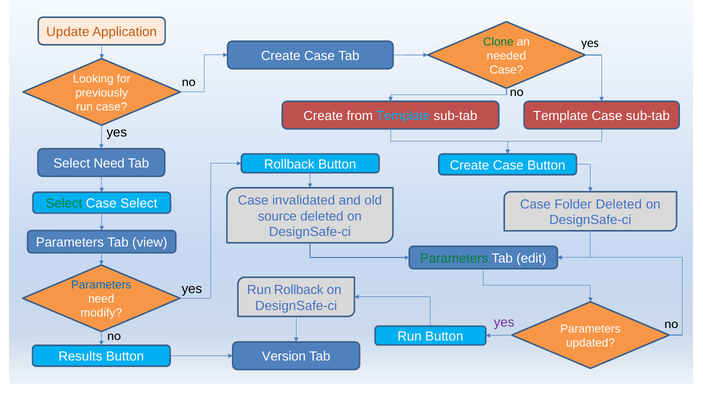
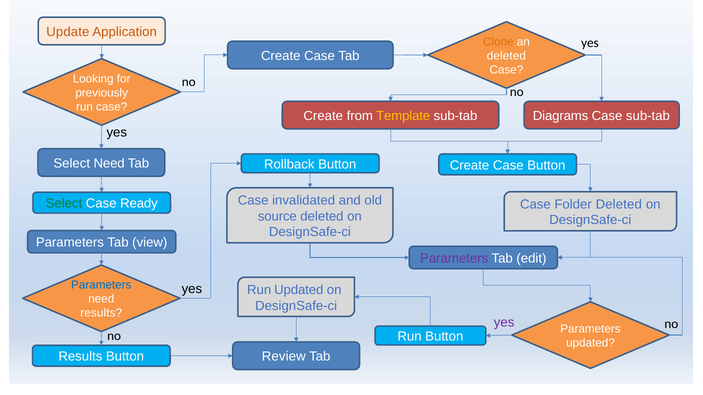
Clone colour: green -> orange (498, 42)
needed: needed -> deleted (506, 56)
Template colour: light blue -> yellow (403, 116)
Template: Template -> Diagrams (561, 116)
Case Select: Select -> Ready (139, 204)
Parameters colour: green -> purple (454, 259)
Run Rollback: Rollback -> Updated (299, 290)
modify: modify -> results (101, 313)
Version: Version -> Review (284, 357)
